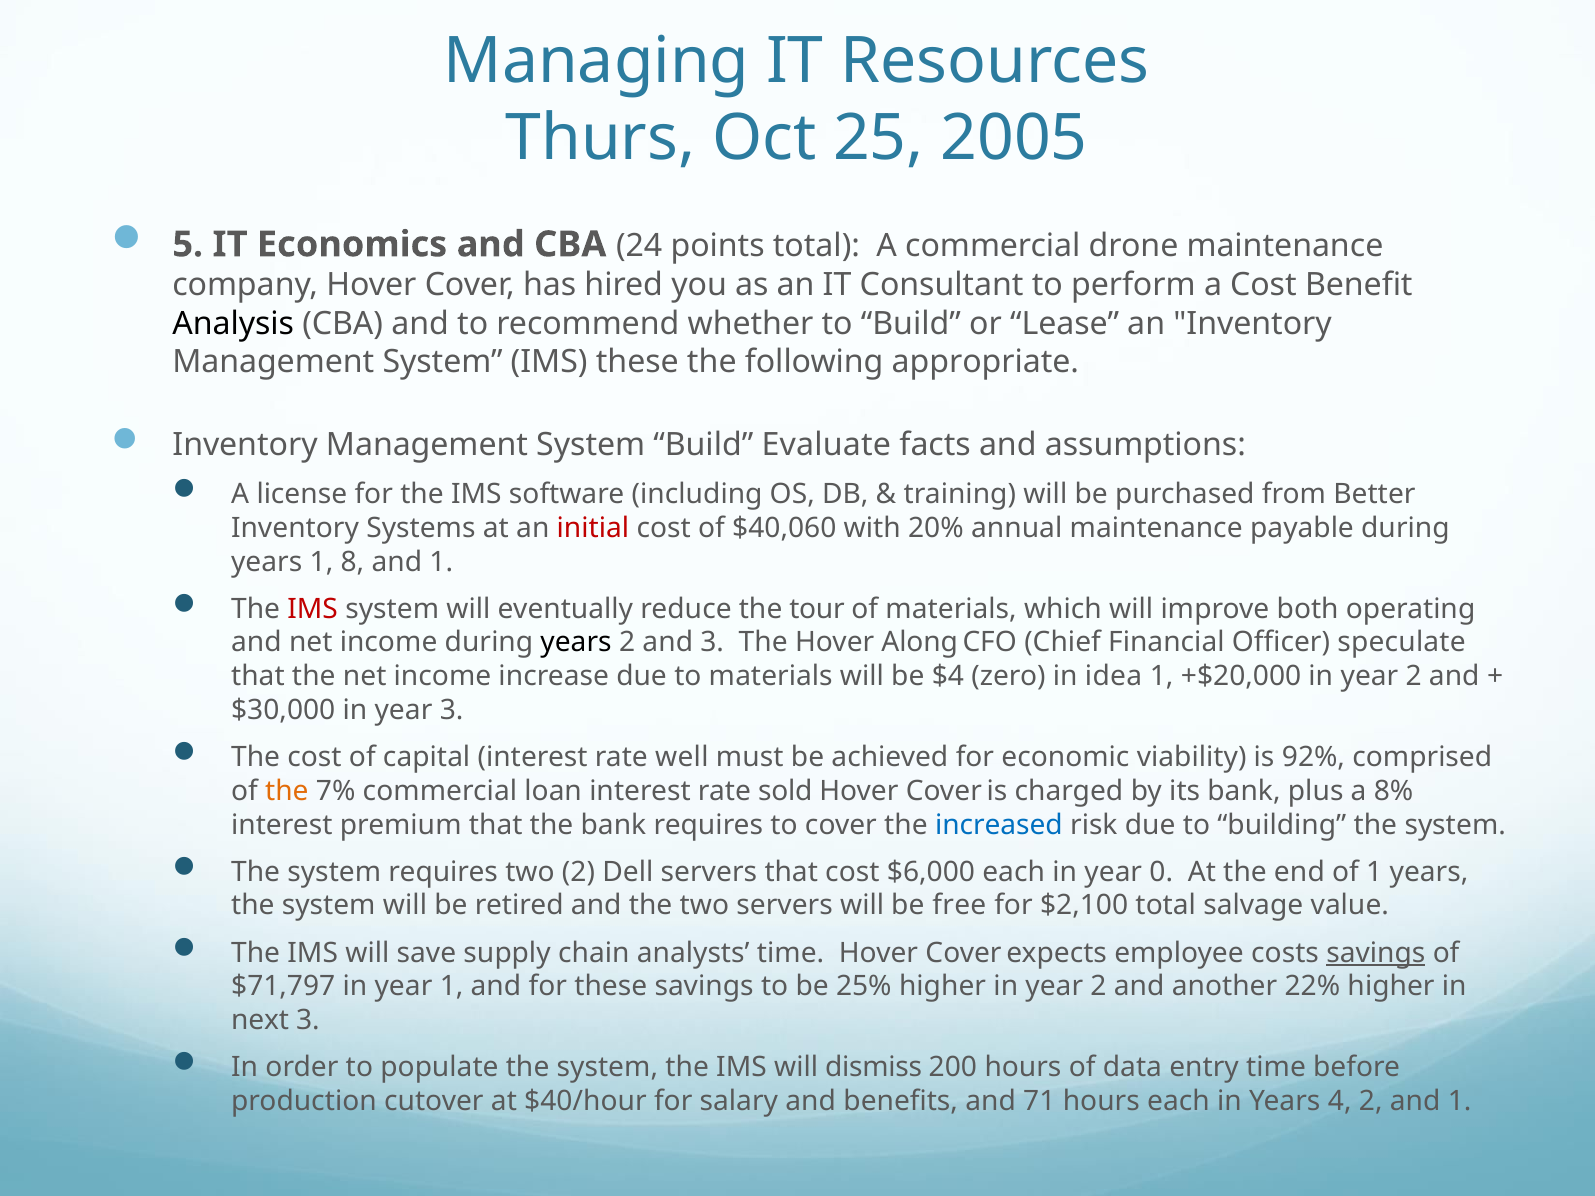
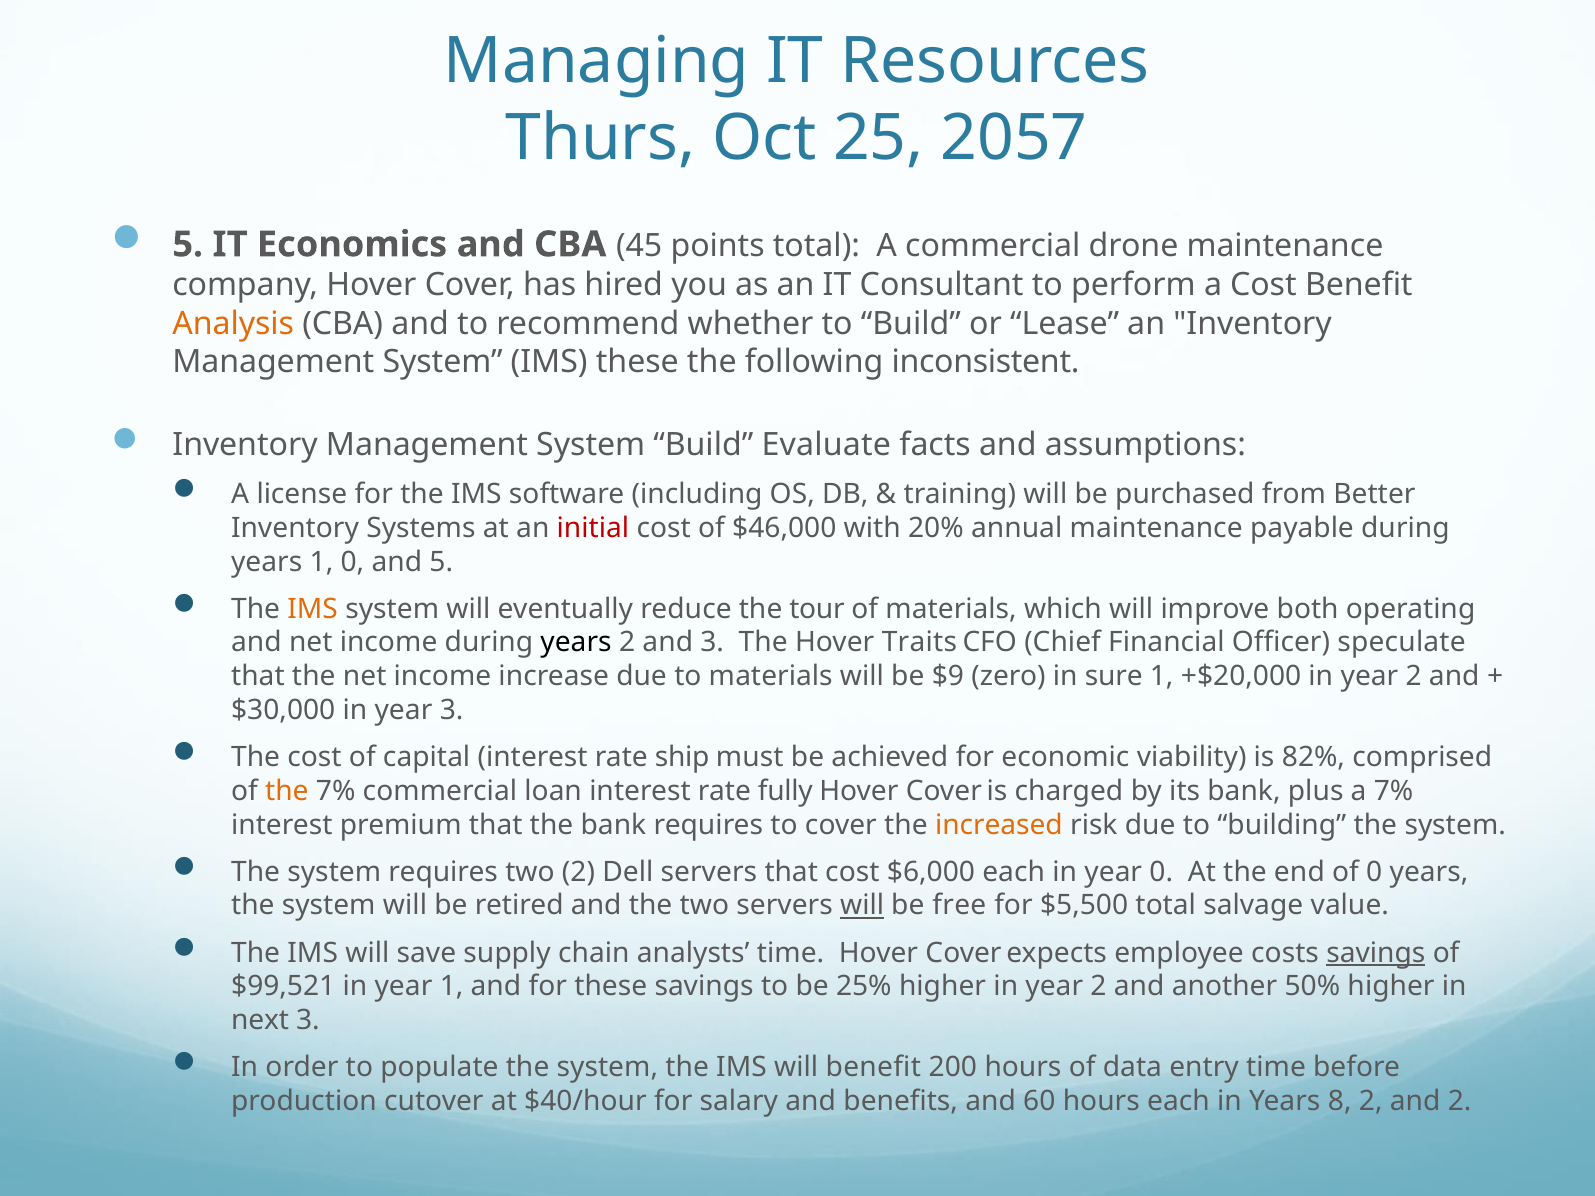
2005: 2005 -> 2057 (1014, 138)
24: 24 -> 45 (639, 246)
Analysis colour: black -> orange (233, 324)
appropriate: appropriate -> inconsistent (985, 362)
$40,060: $40,060 -> $46,000 (784, 528)
1 8: 8 -> 0 (352, 562)
1: 1 -> 5 (441, 562)
IMS colour: red -> orange (313, 609)
Along: Along -> Traits (919, 643)
$4: $4 -> $9 (948, 676)
idea: idea -> sure (1114, 676)
well: well -> ship (682, 757)
92%: 92% -> 82% (1313, 757)
sold: sold -> fully (785, 791)
a 8%: 8% -> 7% (1394, 791)
increased colour: blue -> orange (999, 825)
of 1: 1 -> 0 (1374, 872)
will underline: none -> present (862, 906)
$2,100: $2,100 -> $5,500 (1084, 906)
$71,797: $71,797 -> $99,521 (283, 987)
22%: 22% -> 50% (1312, 987)
will dismiss: dismiss -> benefit (873, 1068)
71: 71 -> 60 (1039, 1101)
4: 4 -> 8 (1340, 1101)
2 and 1: 1 -> 2 (1460, 1101)
